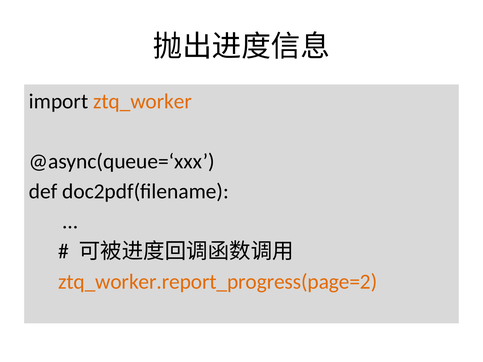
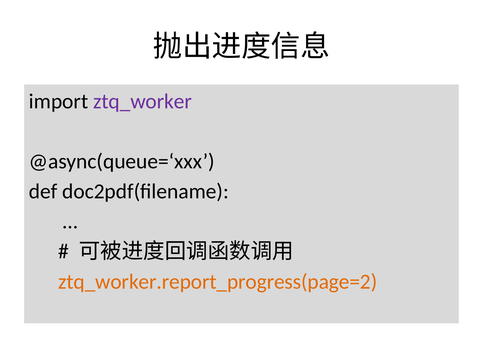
ztq_worker colour: orange -> purple (143, 101)
